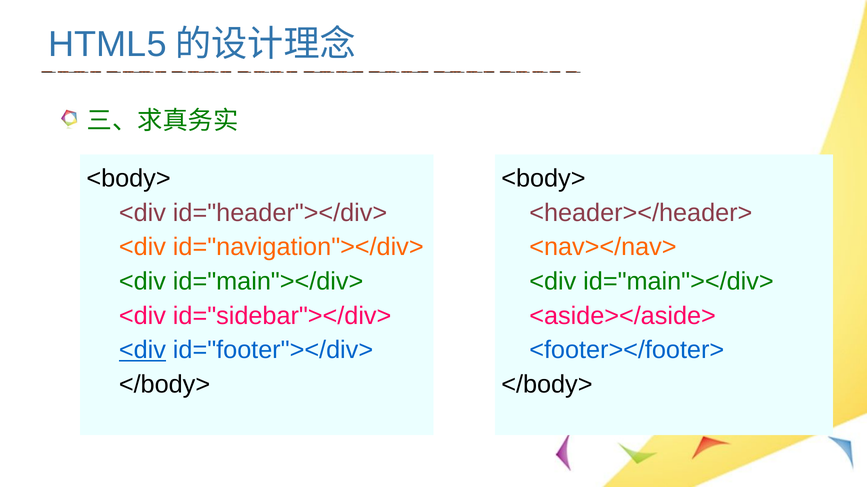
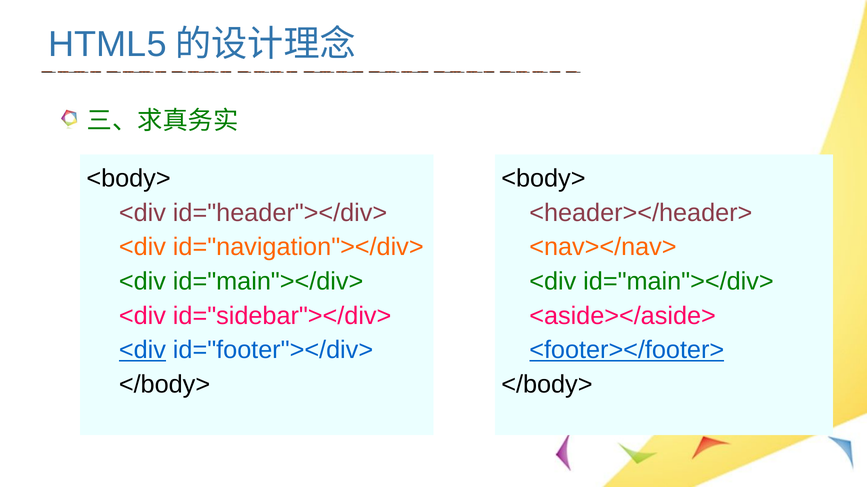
<footer></footer> underline: none -> present (627, 350)
